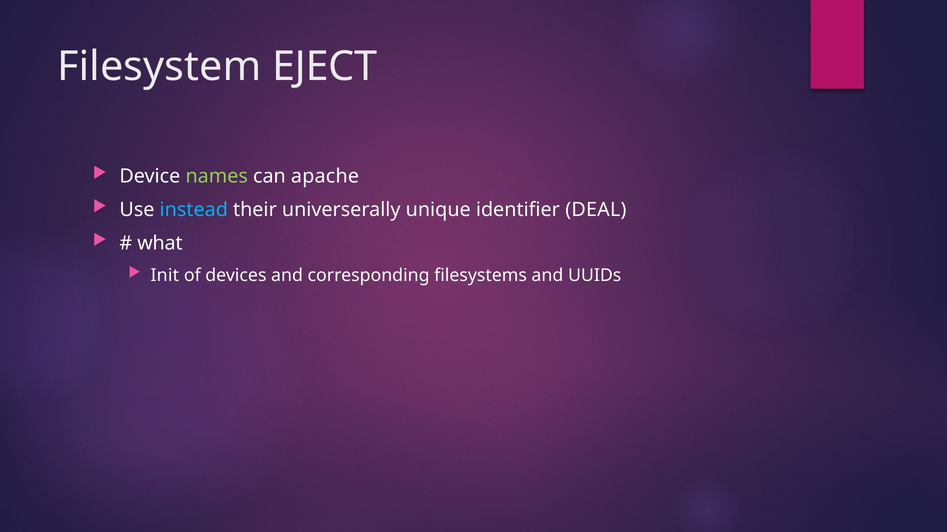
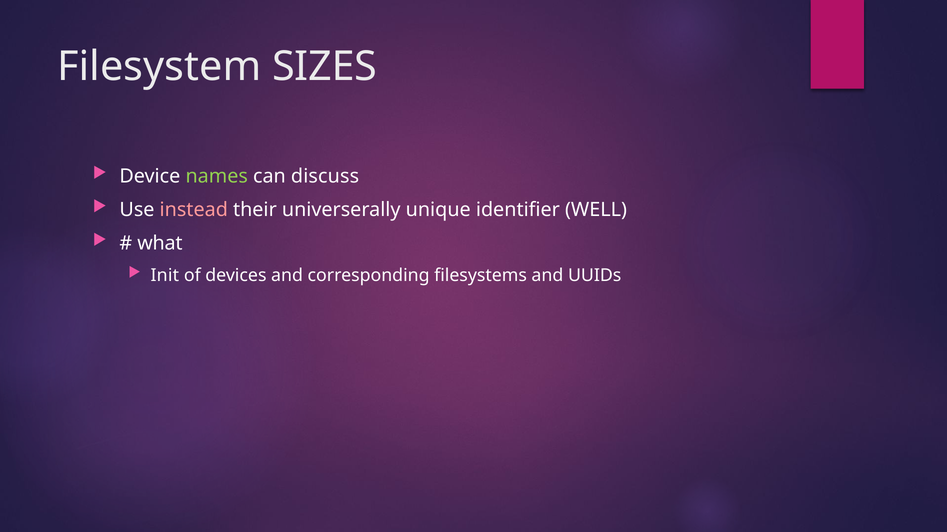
EJECT: EJECT -> SIZES (325, 66)
apache: apache -> discuss (325, 176)
instead colour: light blue -> pink (194, 210)
DEAL: DEAL -> WELL (596, 210)
